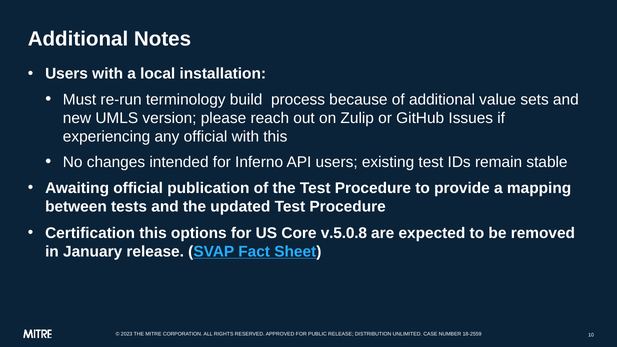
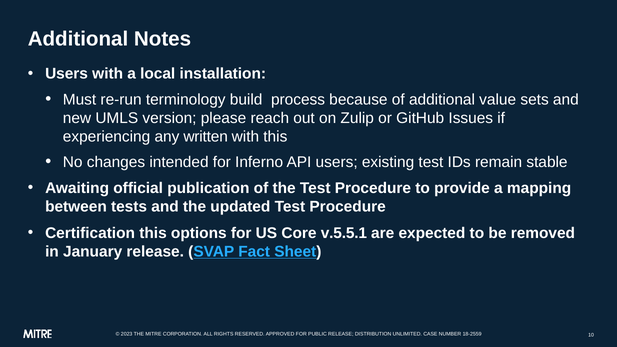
any official: official -> written (206, 136)
v.5.0.8: v.5.0.8 -> v.5.5.1 (344, 233)
